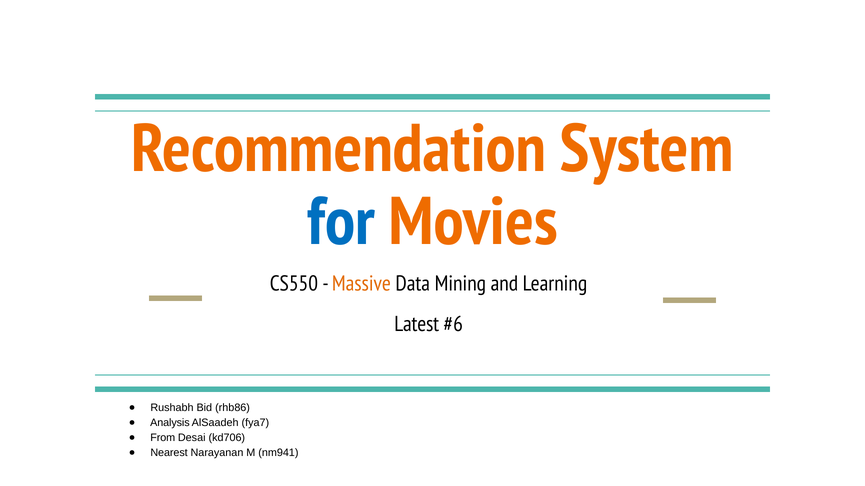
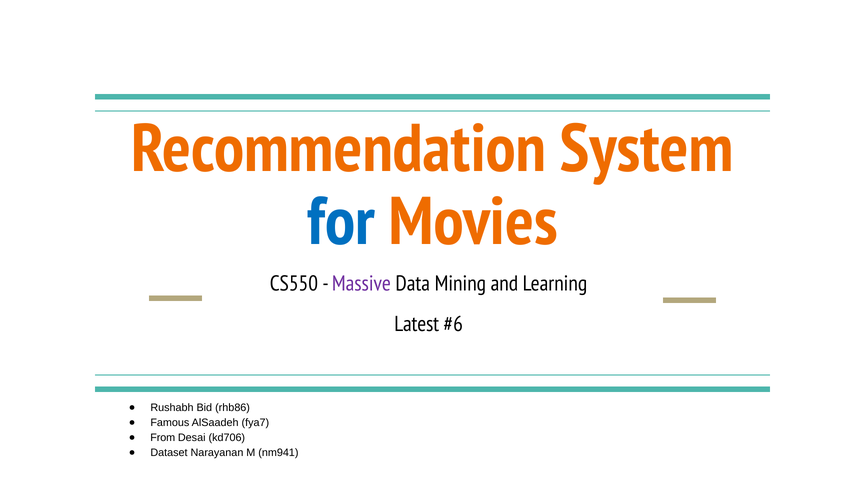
Massive colour: orange -> purple (361, 284)
Analysis: Analysis -> Famous (170, 423)
Nearest: Nearest -> Dataset (169, 453)
